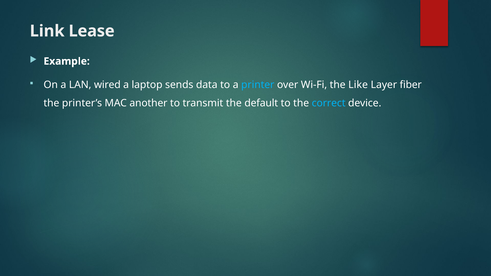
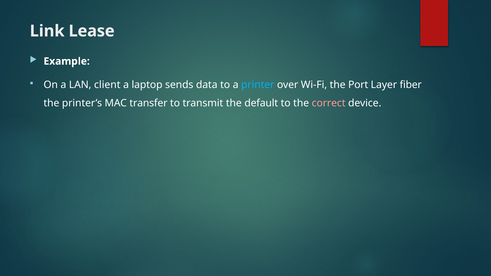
wired: wired -> client (107, 85)
Like: Like -> Port (358, 85)
another: another -> transfer (148, 103)
correct colour: light blue -> pink (329, 103)
